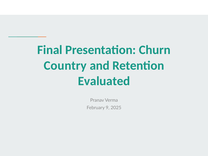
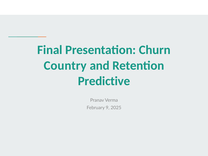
Evaluated: Evaluated -> Predictive (104, 81)
